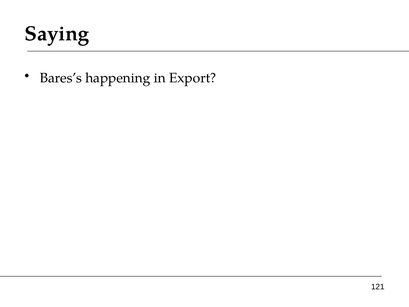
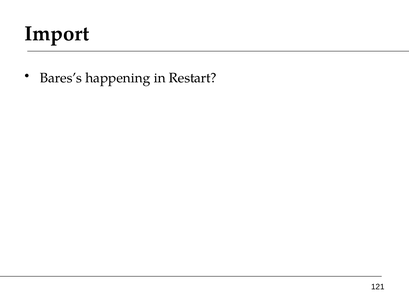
Saying: Saying -> Import (57, 34)
Export: Export -> Restart (193, 78)
